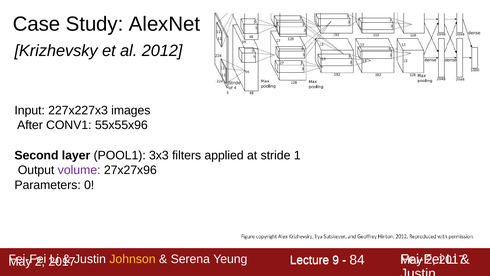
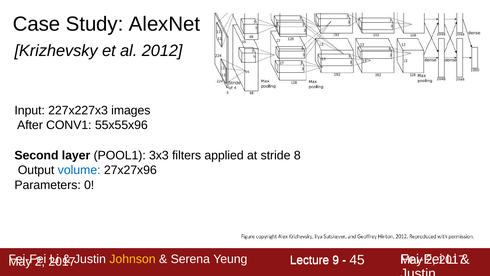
1: 1 -> 8 (297, 155)
volume colour: purple -> blue (79, 170)
84: 84 -> 45 (357, 260)
